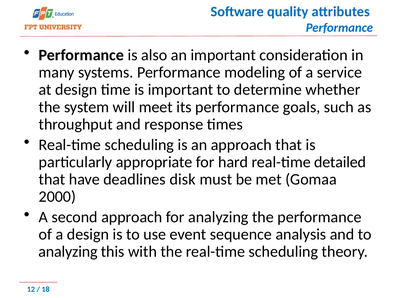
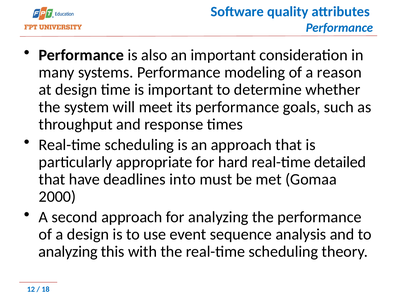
service: service -> reason (339, 72)
disk: disk -> into (183, 179)
